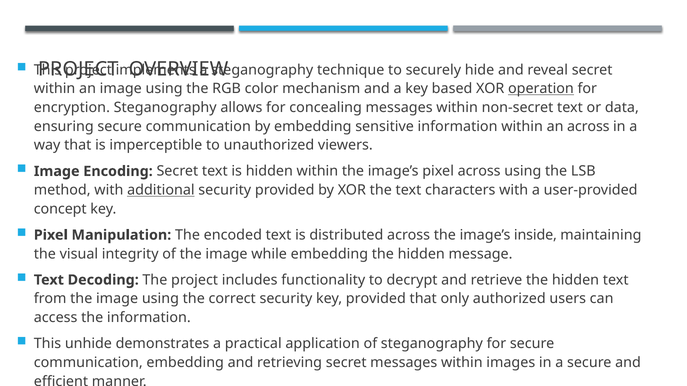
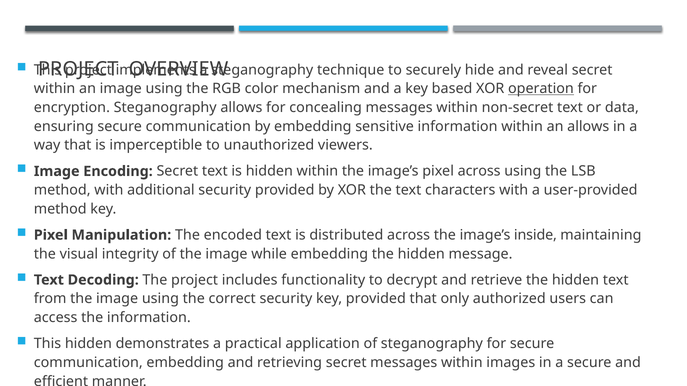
an across: across -> allows (588, 127)
additional underline: present -> none (161, 190)
concept: concept -> method (60, 209)
This unhide: unhide -> hidden (88, 344)
